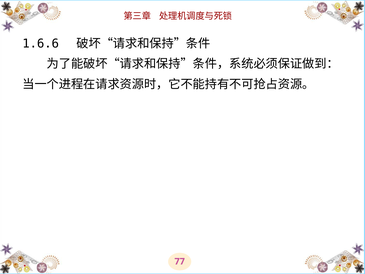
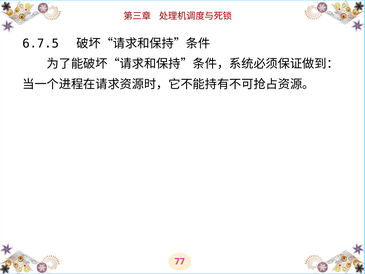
1.6.6: 1.6.6 -> 6.7.5 (41, 43)
